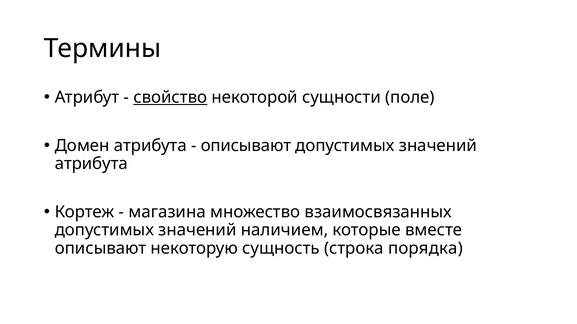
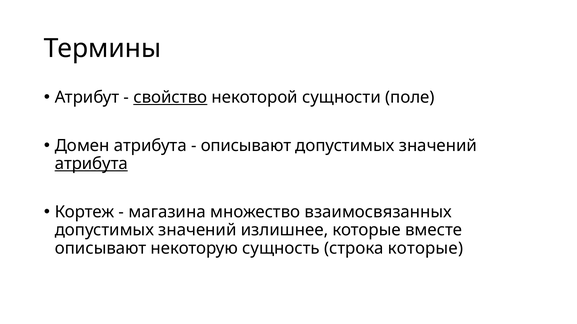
атрибута underline: none -> present (91, 164)
наличием: наличием -> излишнее (285, 230)
строка порядка: порядка -> которые (425, 249)
